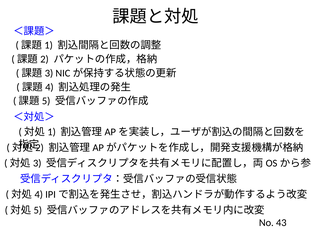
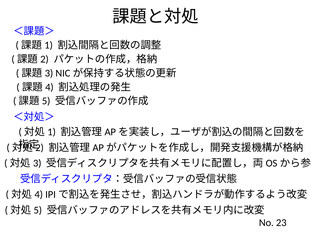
43: 43 -> 23 (281, 223)
